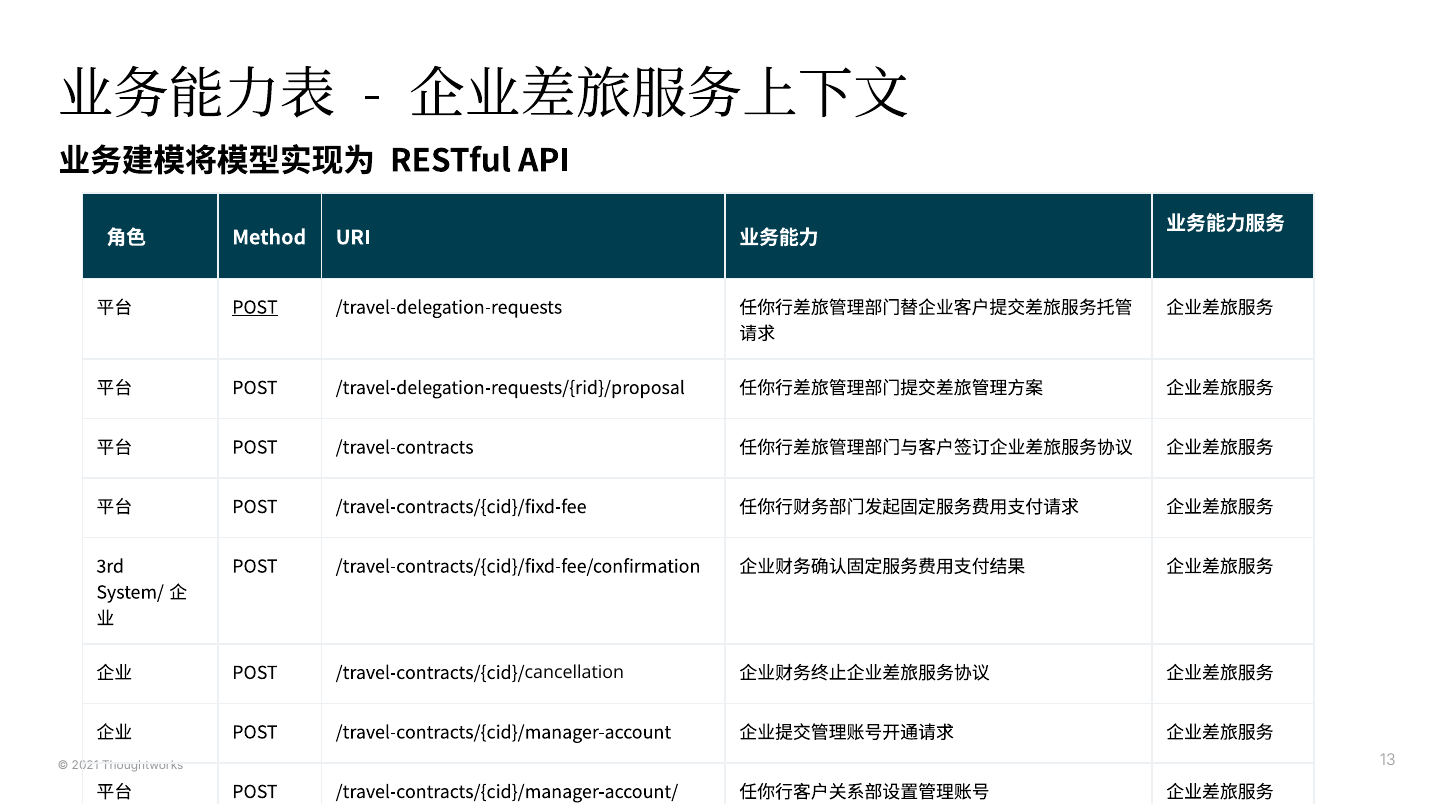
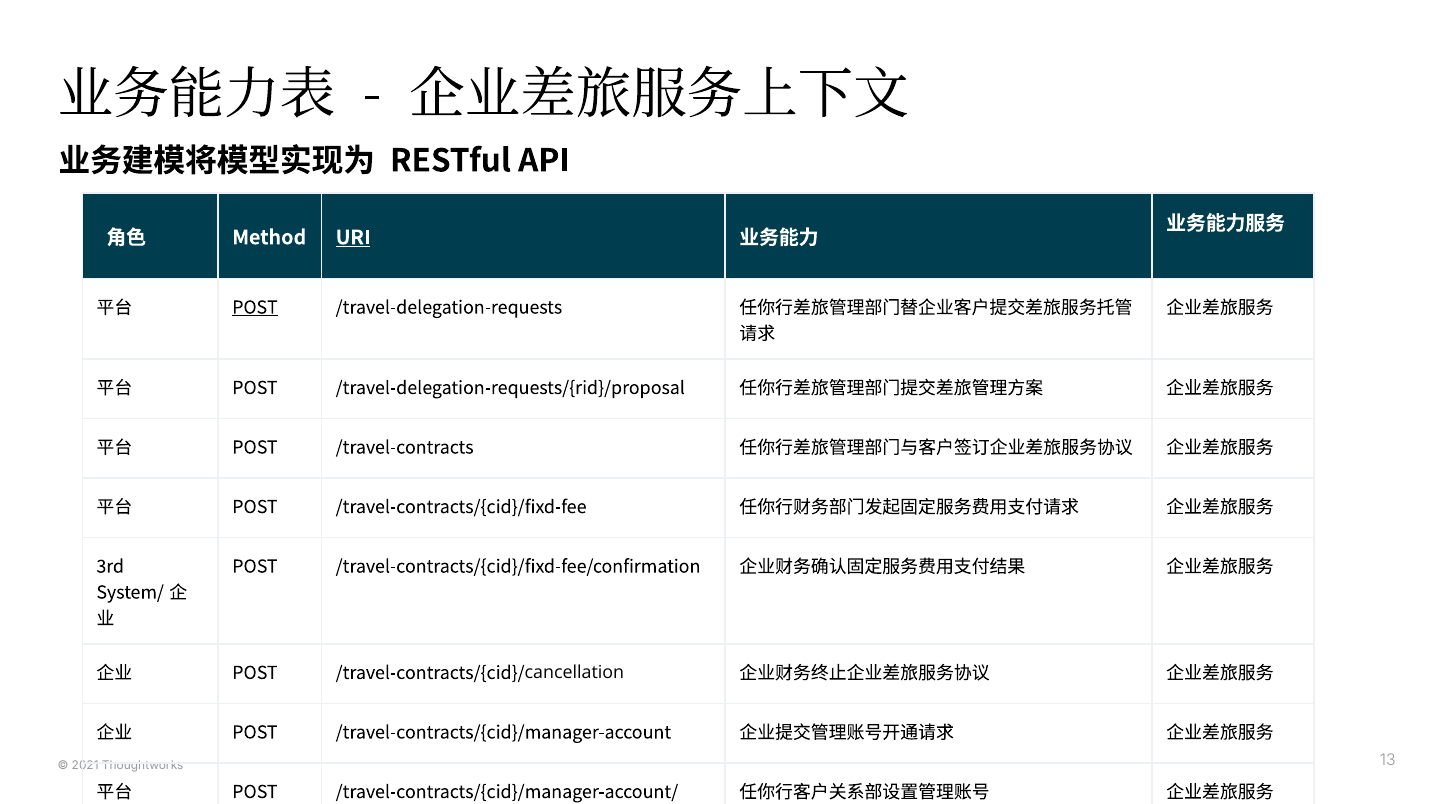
URI underline: none -> present (353, 238)
